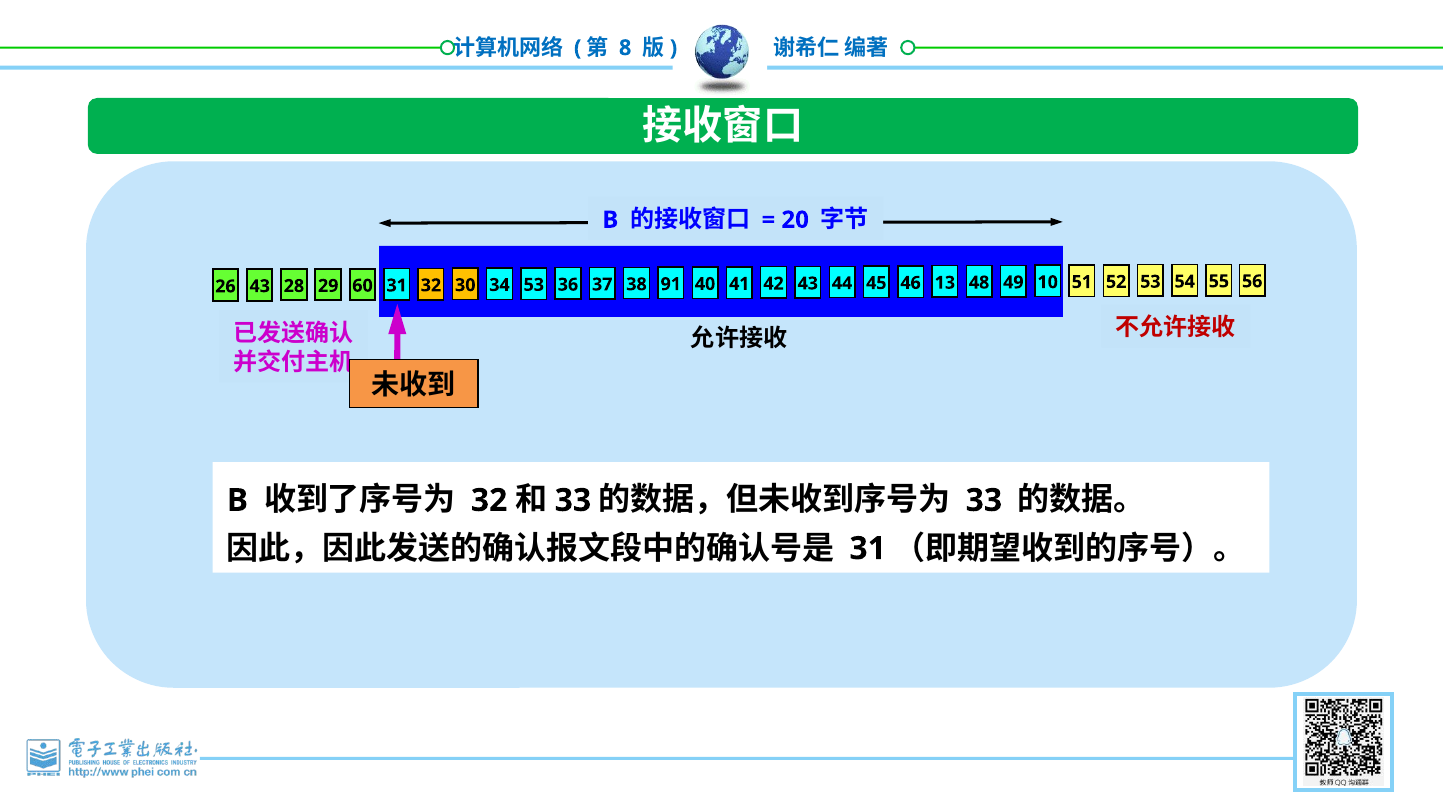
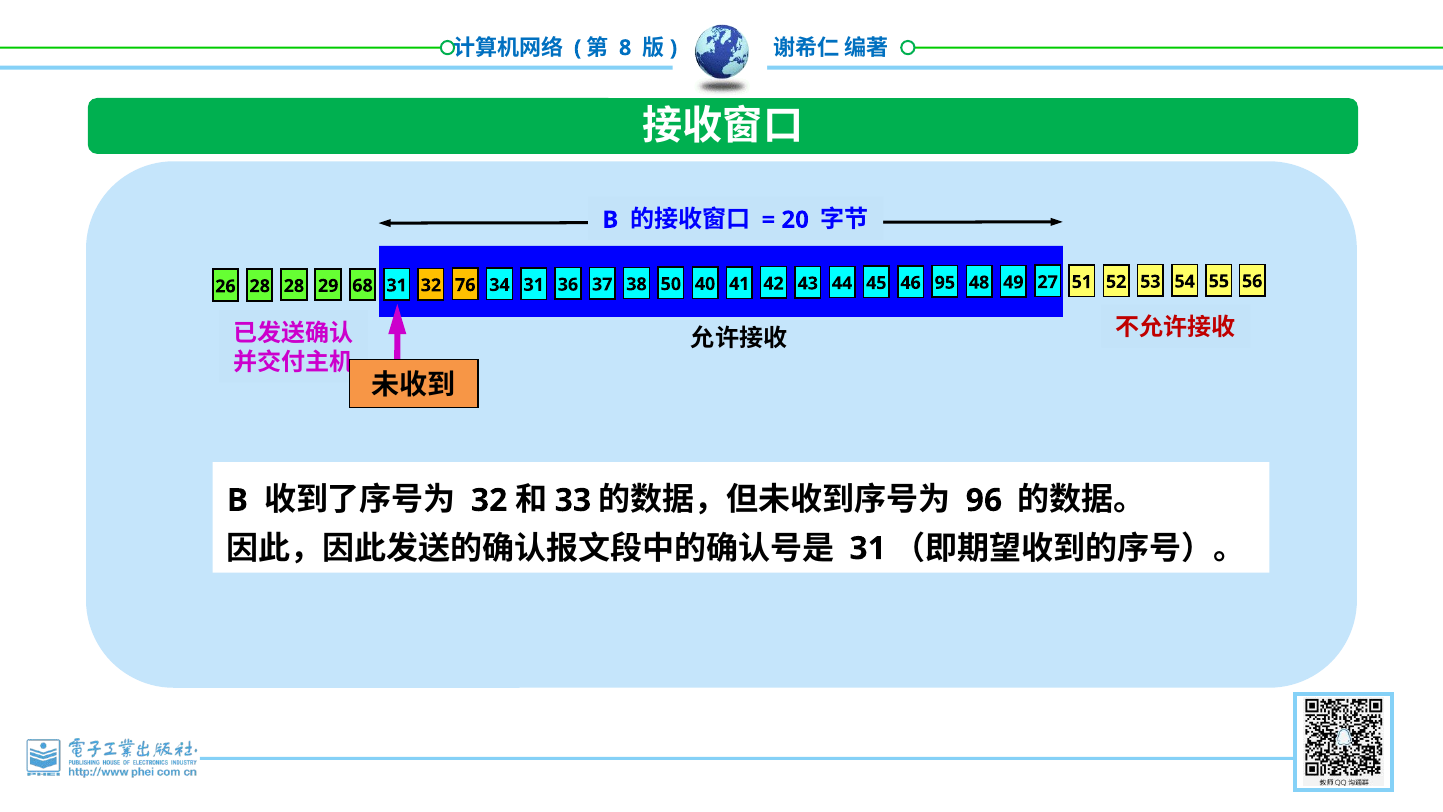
26 43: 43 -> 28 (260, 286)
60: 60 -> 68 (363, 286)
30: 30 -> 76 (465, 285)
34 53: 53 -> 31 (534, 285)
91: 91 -> 50 (671, 284)
13: 13 -> 95 (945, 283)
10: 10 -> 27 (1048, 282)
33: 33 -> 96 (984, 500)
